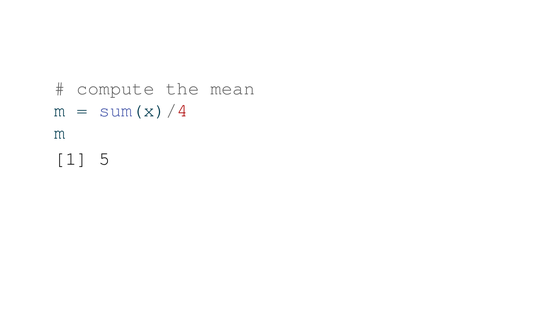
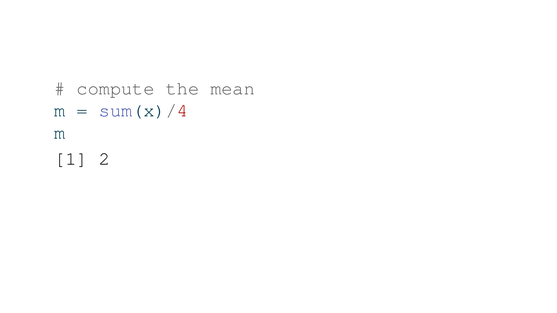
5: 5 -> 2 (104, 159)
